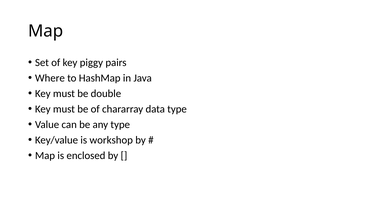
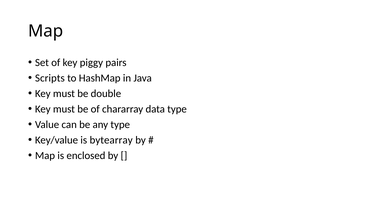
Where: Where -> Scripts (50, 78)
workshop: workshop -> bytearray (111, 140)
